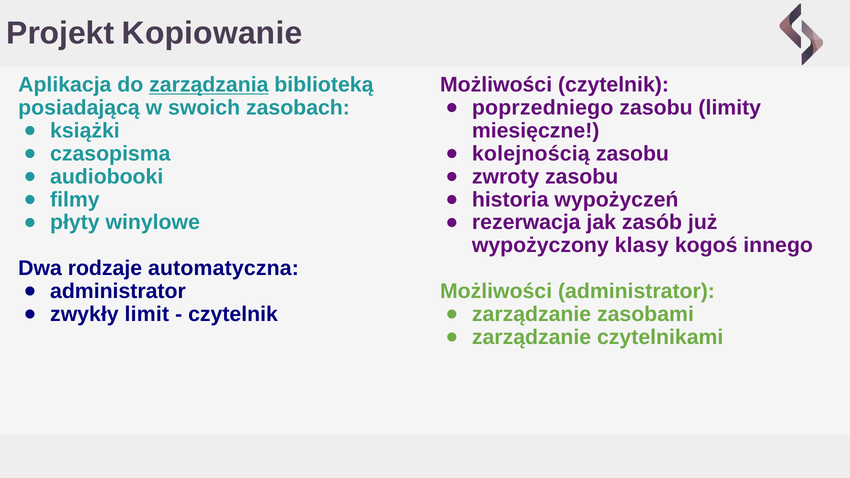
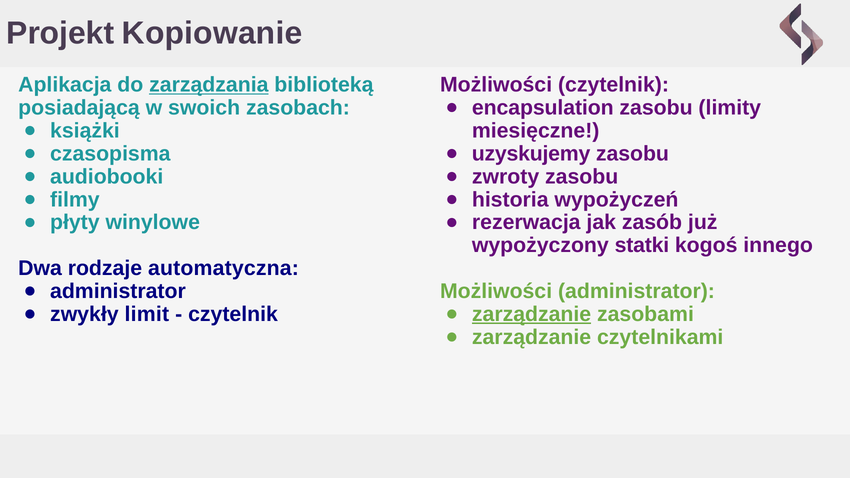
poprzedniego: poprzedniego -> encapsulation (543, 108)
kolejnością: kolejnością -> uzyskujemy (531, 154)
klasy: klasy -> statki (642, 245)
zarządzanie underline: none -> present (532, 314)
